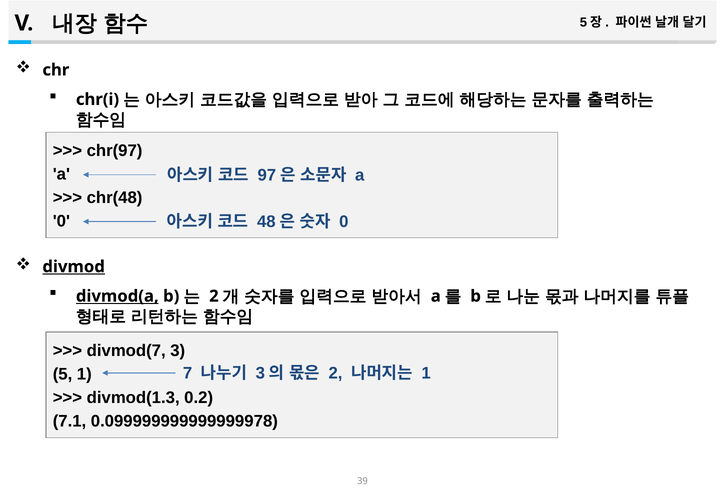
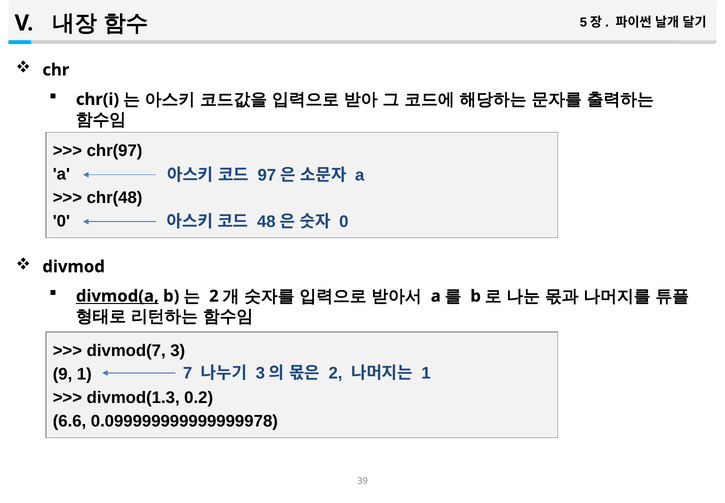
divmod underline: present -> none (74, 266)
5: 5 -> 9 (63, 374)
7.1: 7.1 -> 6.6 (69, 421)
